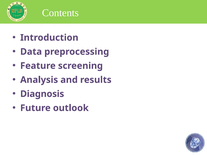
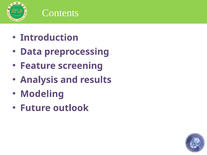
Diagnosis: Diagnosis -> Modeling (42, 94)
